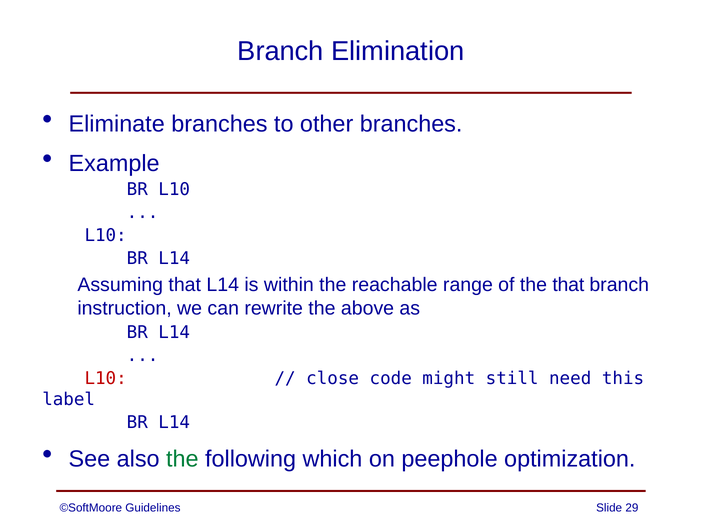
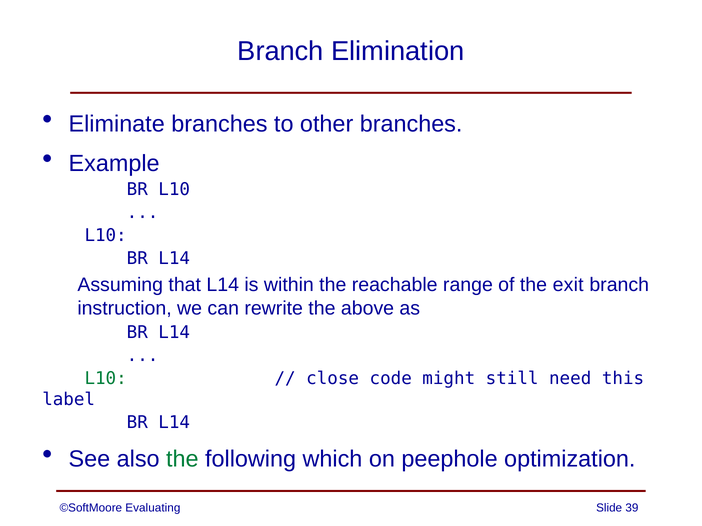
the that: that -> exit (568, 285)
L10 colour: red -> green (106, 379)
Guidelines: Guidelines -> Evaluating (153, 509)
29: 29 -> 39 (632, 509)
